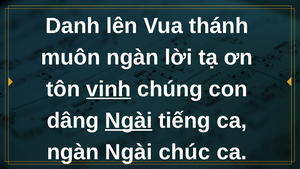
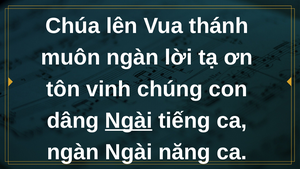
Danh: Danh -> Chúa (73, 26)
vinh underline: present -> none (109, 89)
chúc: chúc -> năng (184, 152)
